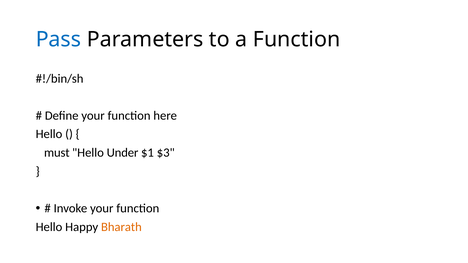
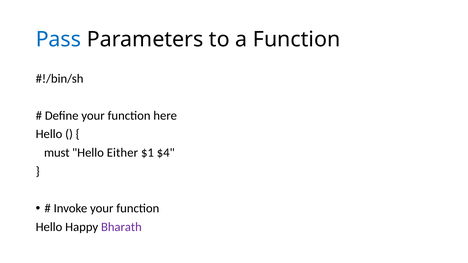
Under: Under -> Either (122, 153)
$3: $3 -> $4 (166, 153)
Bharath colour: orange -> purple (121, 227)
